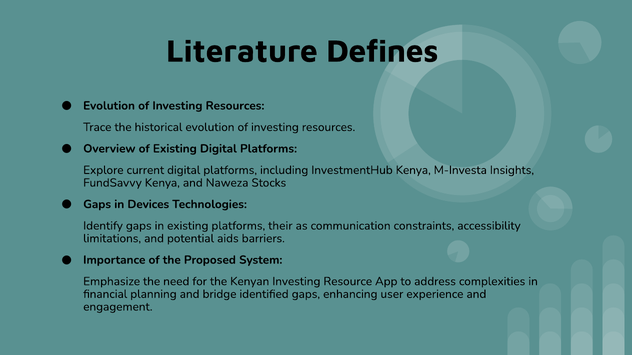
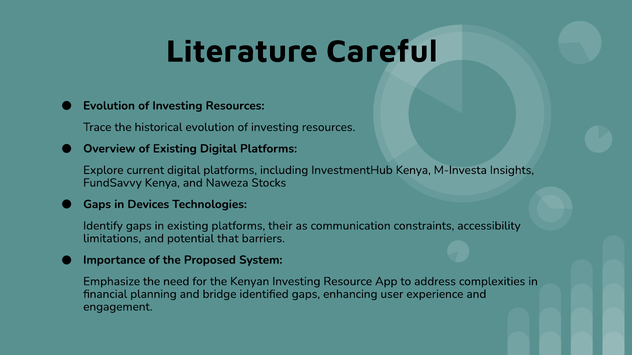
Defines: Defines -> Careful (382, 51)
aids: aids -> that (228, 239)
